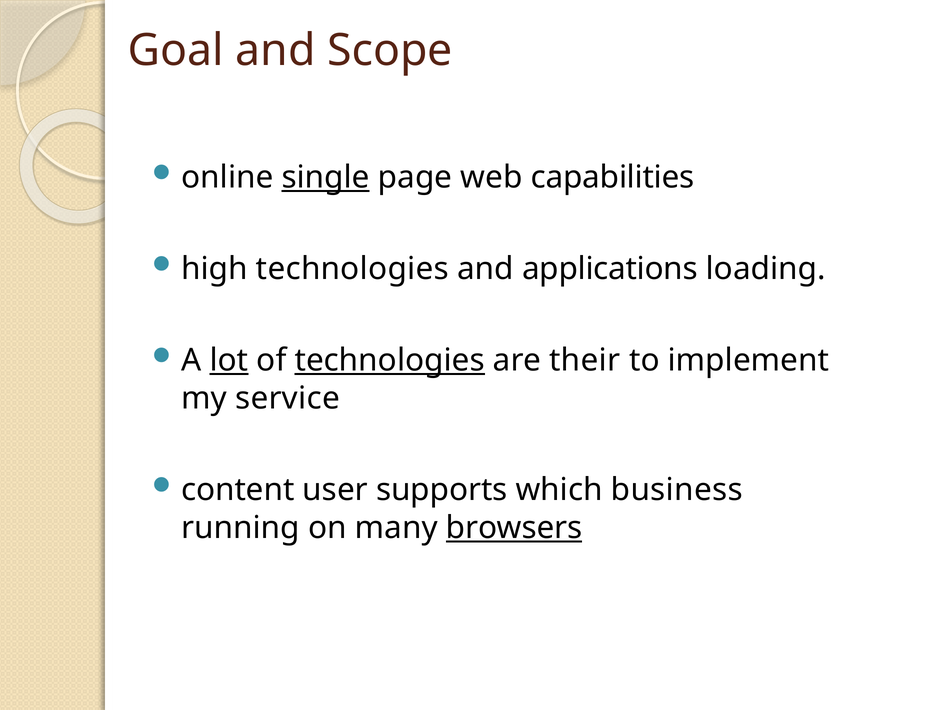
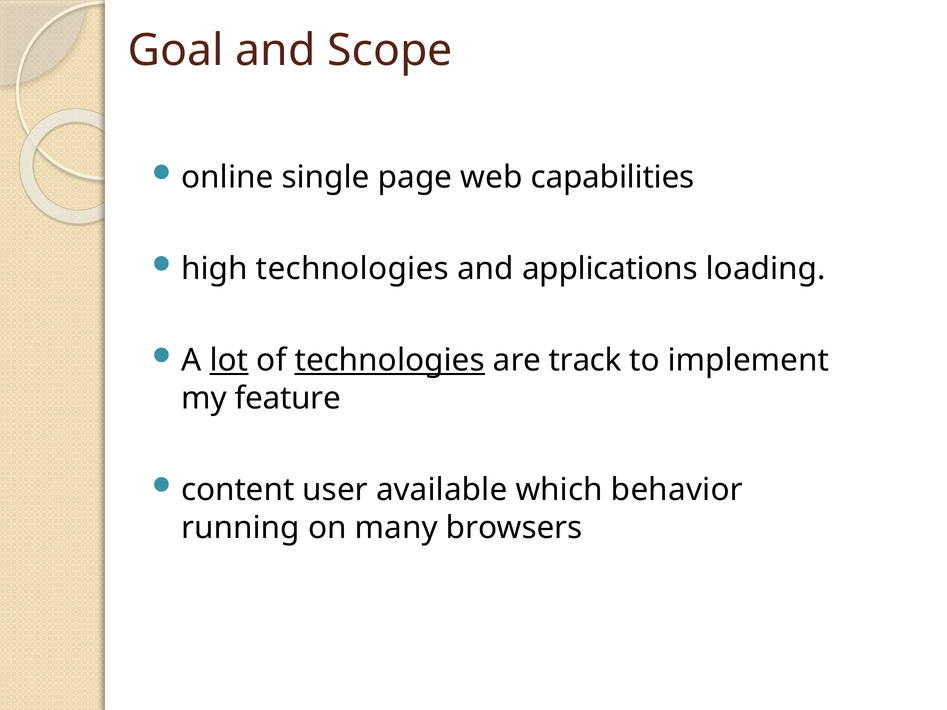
single underline: present -> none (326, 178)
their: their -> track (585, 361)
service: service -> feature (288, 399)
supports: supports -> available (442, 490)
business: business -> behavior (677, 490)
browsers underline: present -> none (514, 528)
